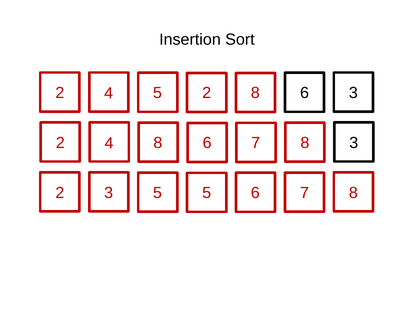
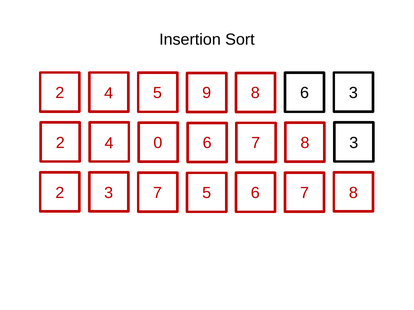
5 2: 2 -> 9 (207, 93)
4 8: 8 -> 0 (158, 143)
3 5: 5 -> 7 (157, 193)
